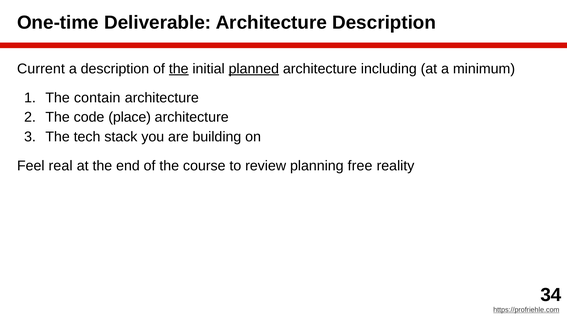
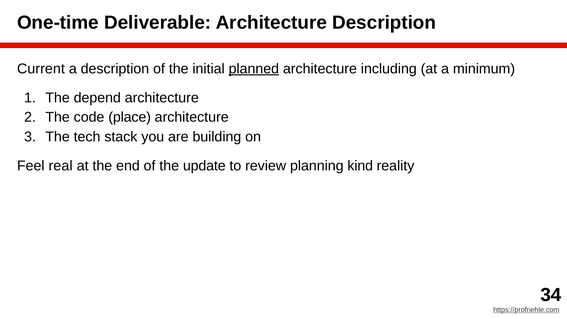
the underline: present -> none (179, 69)
contain: contain -> depend (97, 98)
course: course -> update (204, 166)
free: free -> kind (360, 166)
